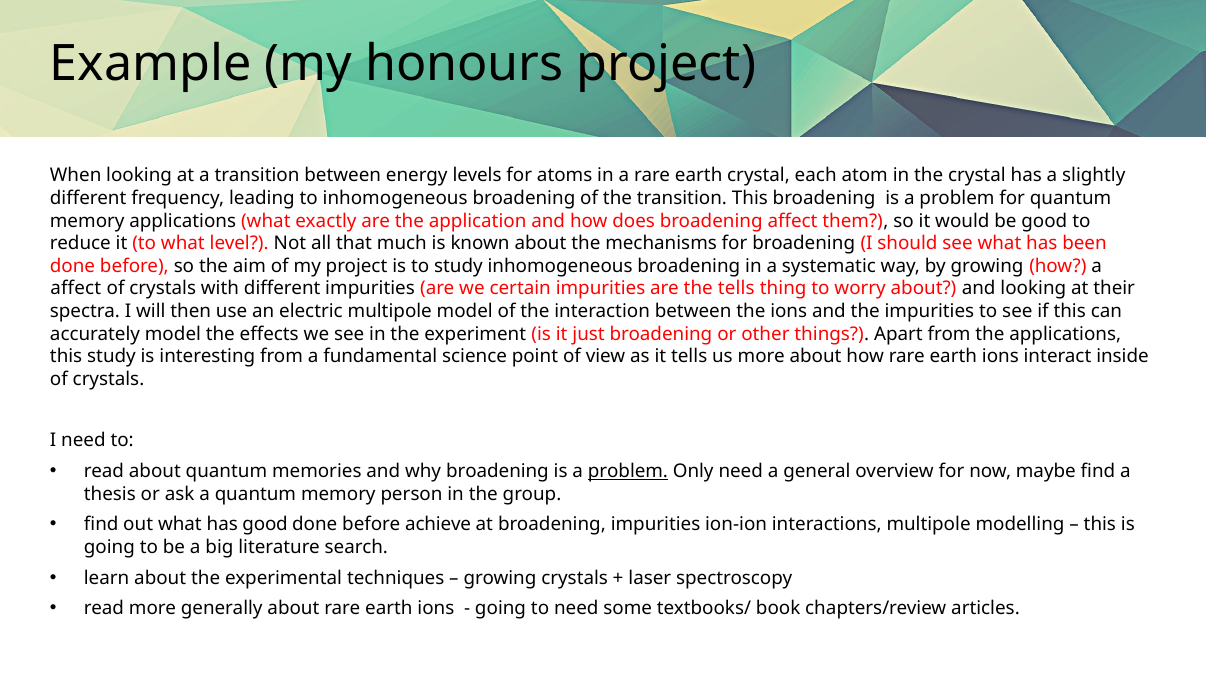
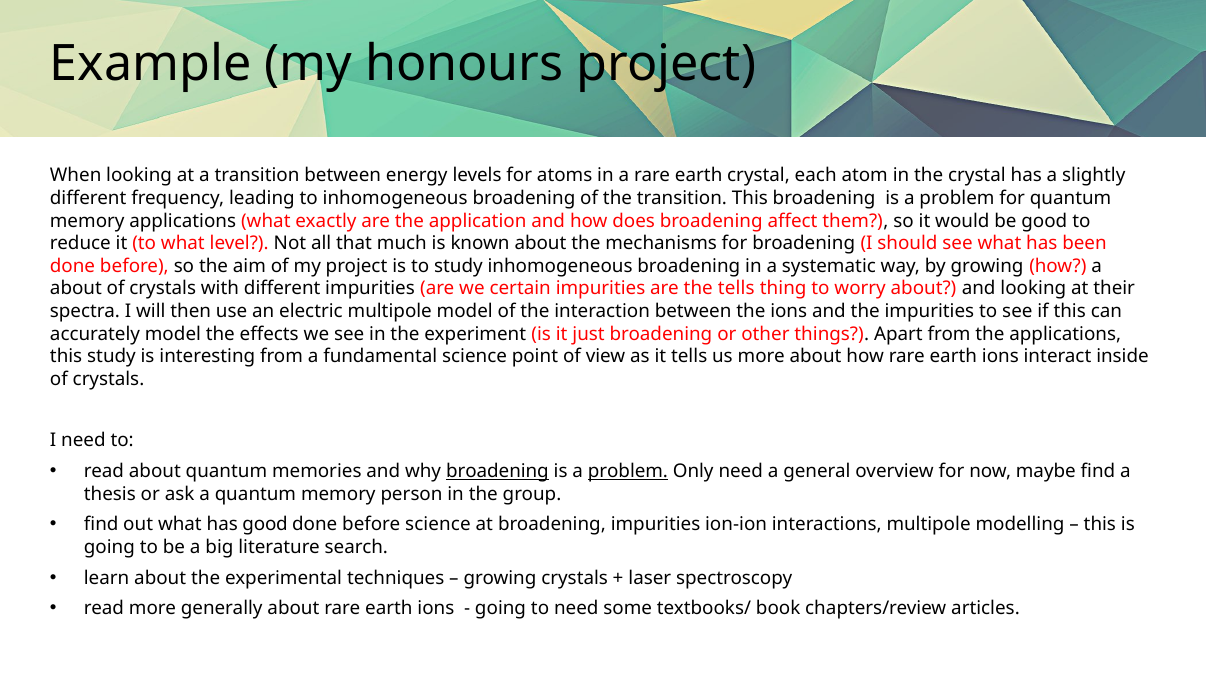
affect: affect -> about (76, 288)
broadening underline: none -> present (497, 471)
before achieve: achieve -> science (438, 524)
